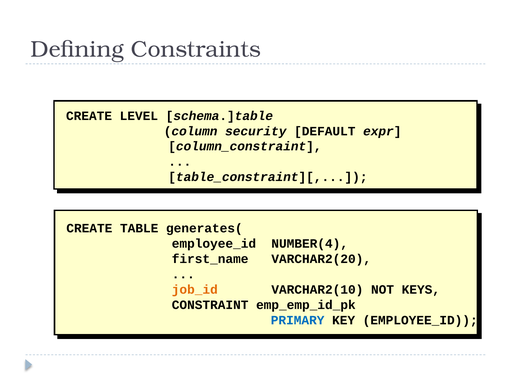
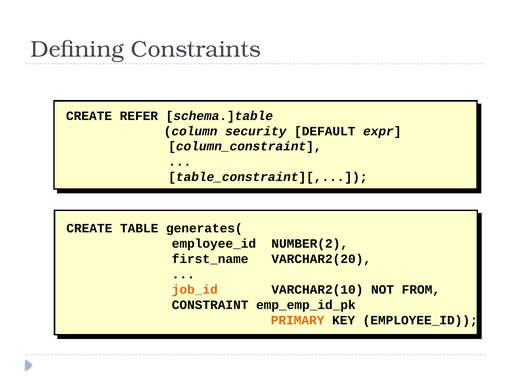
LEVEL: LEVEL -> REFER (139, 116)
NUMBER(4: NUMBER(4 -> NUMBER(2 (310, 244)
KEYS: KEYS -> FROM (421, 290)
PRIMARY colour: blue -> orange (298, 320)
